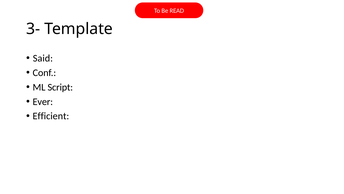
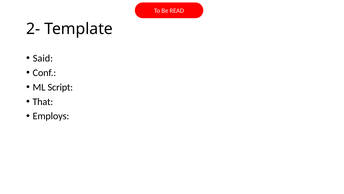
3-: 3- -> 2- (33, 29)
Ever: Ever -> That (43, 101)
Efficient: Efficient -> Employs (51, 116)
